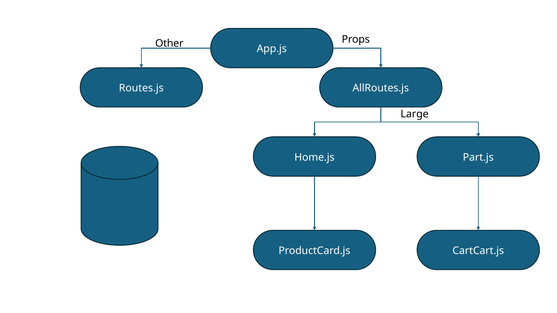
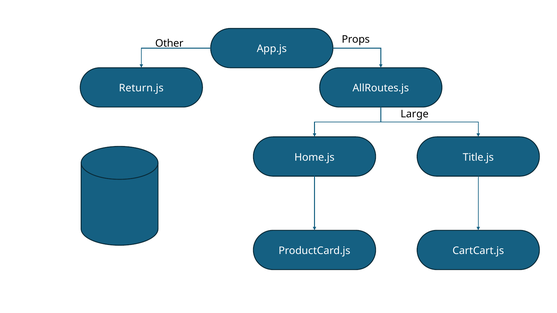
Routes.js: Routes.js -> Return.js (141, 88)
Part.js: Part.js -> Title.js (478, 157)
